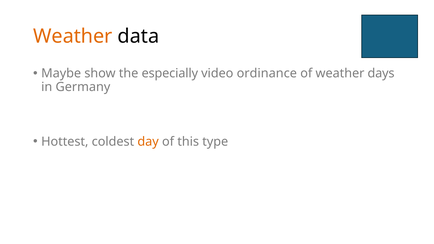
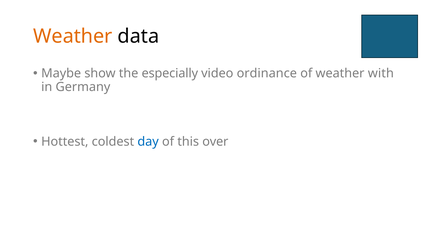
days: days -> with (381, 73)
day colour: orange -> blue (148, 142)
type: type -> over (215, 142)
